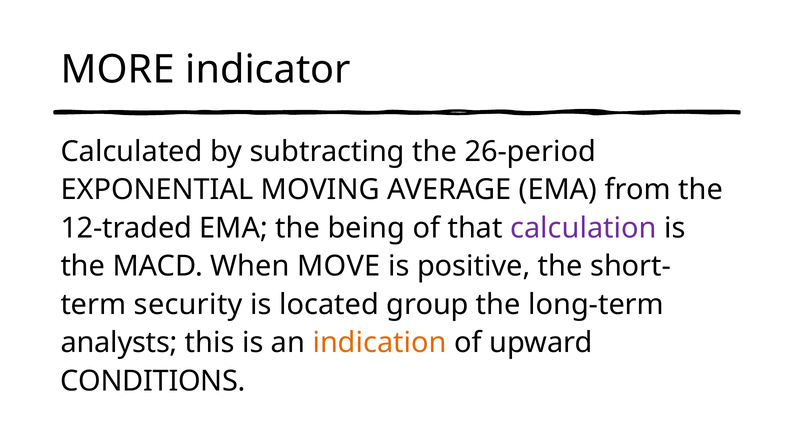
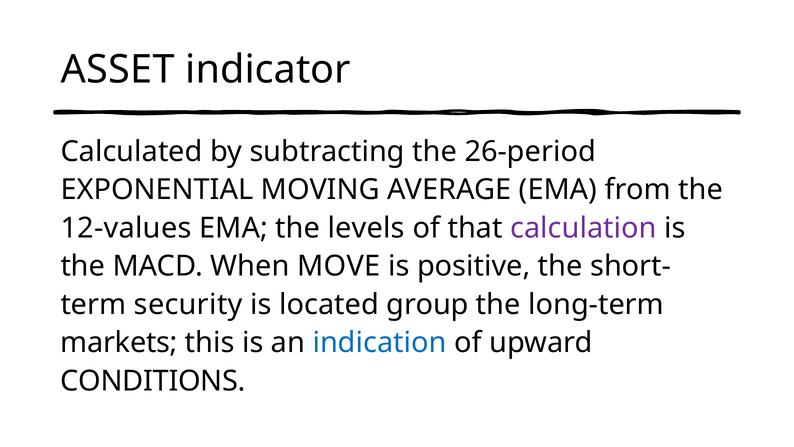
MORE: MORE -> ASSET (118, 70)
12-traded: 12-traded -> 12-values (126, 228)
being: being -> levels (366, 228)
analysts: analysts -> markets (119, 343)
indication colour: orange -> blue (380, 343)
